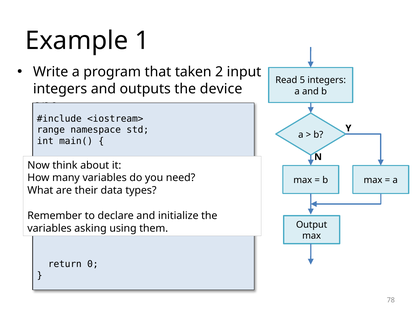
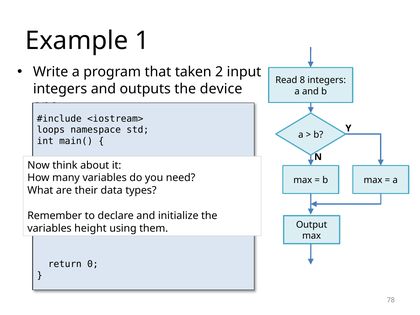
5: 5 -> 8 (302, 80)
range: range -> loops (51, 130)
asking: asking -> height (90, 228)
